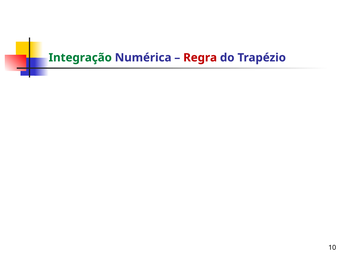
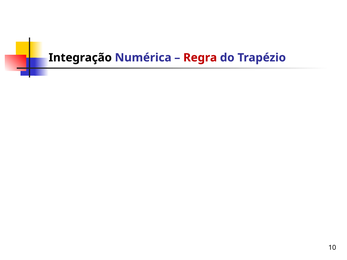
Integração colour: green -> black (80, 58)
